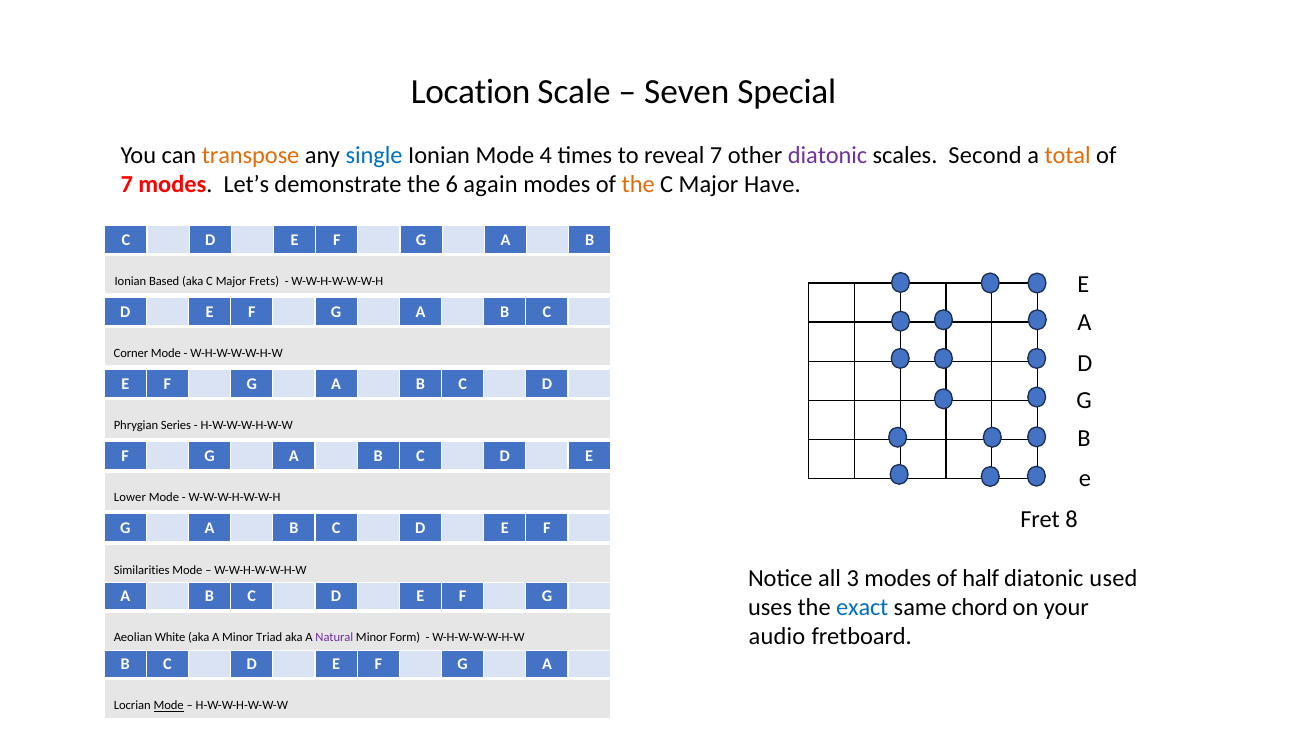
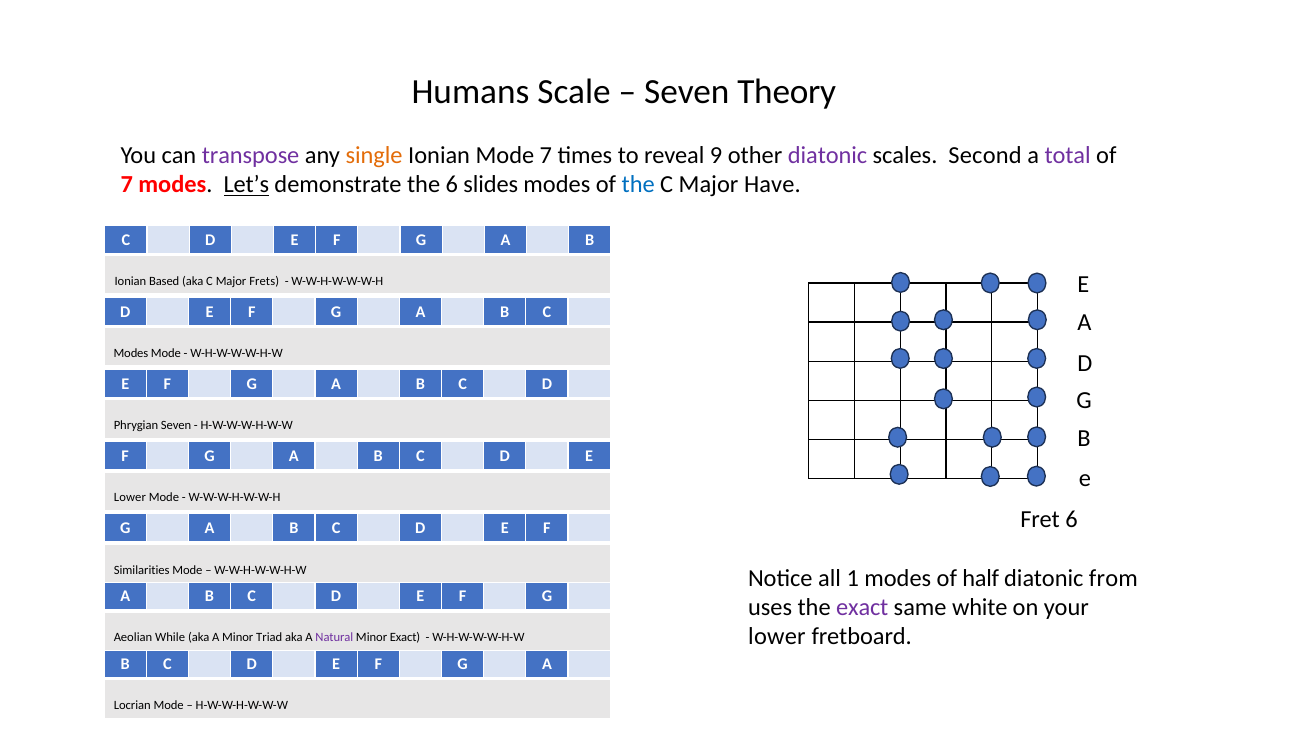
Location: Location -> Humans (470, 92)
Special: Special -> Theory (787, 92)
transpose colour: orange -> purple (251, 155)
single colour: blue -> orange (374, 155)
Mode 4: 4 -> 7 (546, 155)
reveal 7: 7 -> 9 (716, 155)
total colour: orange -> purple (1068, 155)
Let’s underline: none -> present (246, 185)
again: again -> slides (491, 185)
the colour: orange -> blue (638, 185)
Corner: Corner -> Modes (131, 353)
Phrygian Series: Series -> Seven (176, 425)
Fret 8: 8 -> 6 (1072, 519)
3: 3 -> 1 (853, 578)
used: used -> from (1113, 578)
exact colour: blue -> purple (862, 607)
chord: chord -> white (980, 607)
audio: audio -> lower (777, 636)
White: White -> While (170, 637)
Minor Form: Form -> Exact (405, 637)
Mode underline: present -> none (169, 705)
